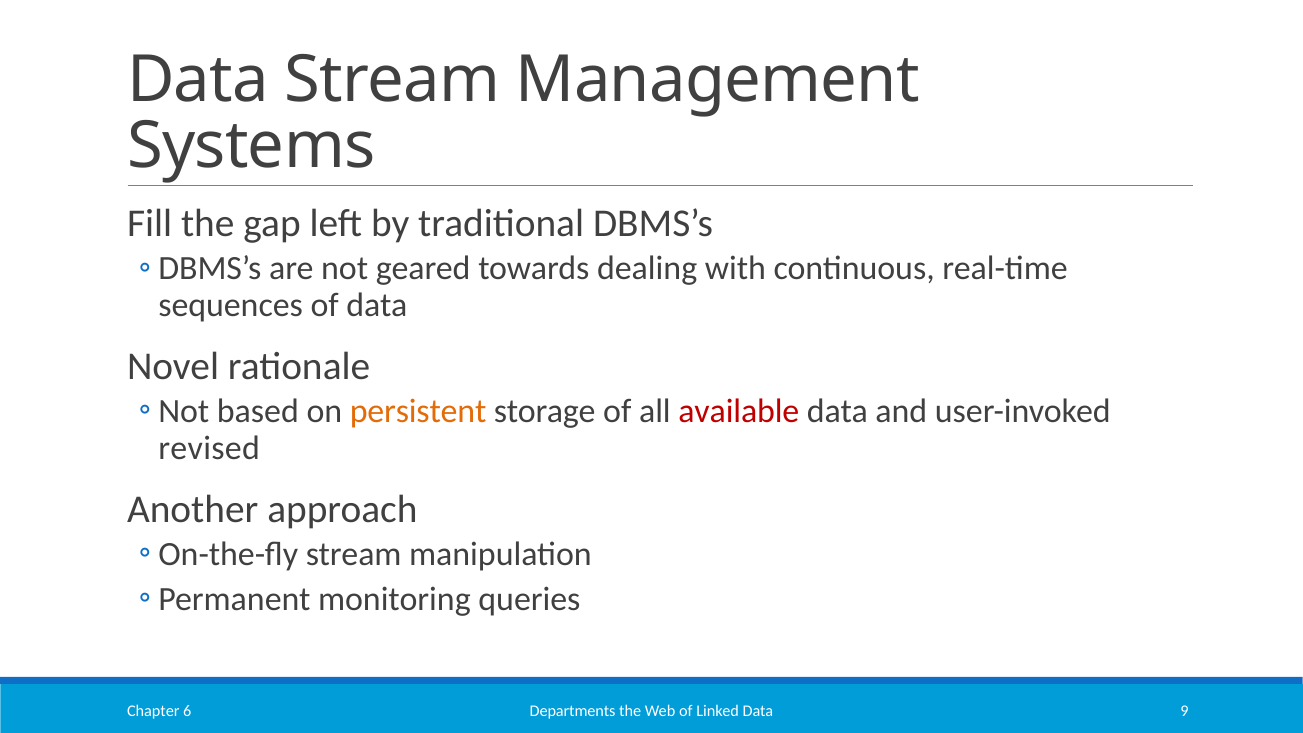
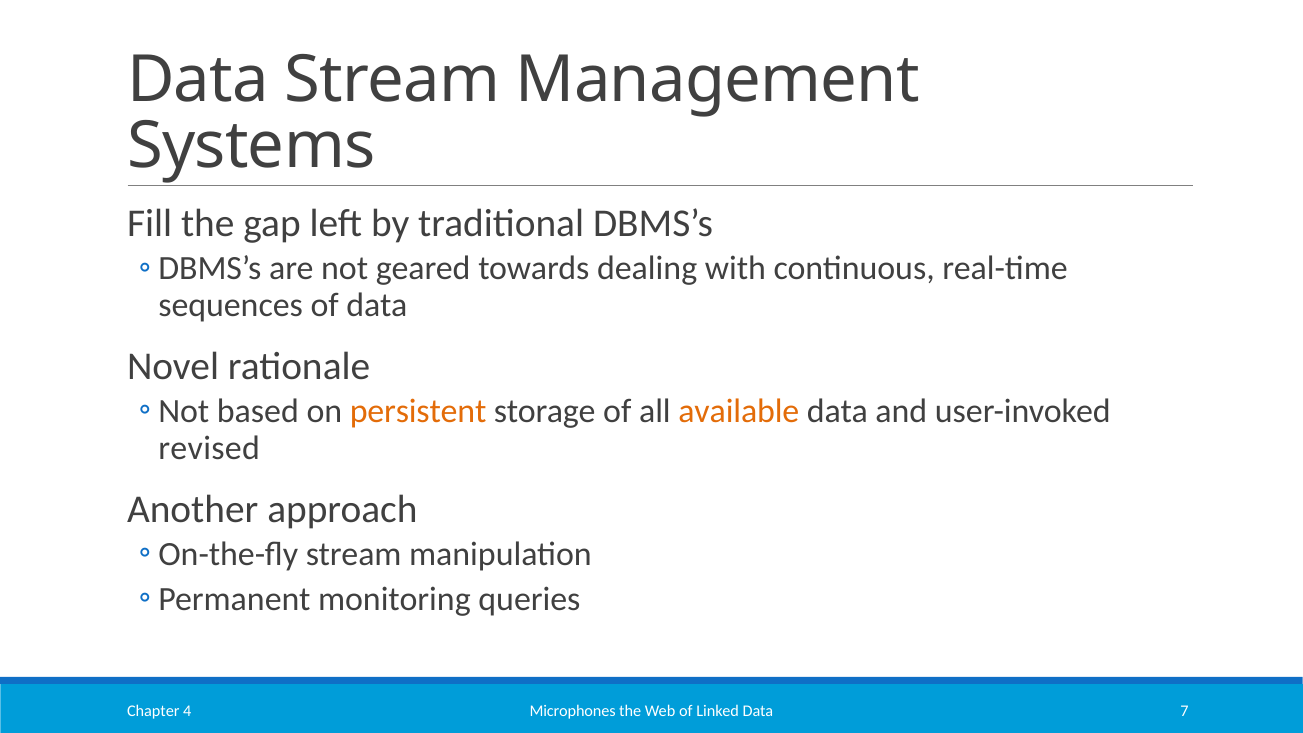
available colour: red -> orange (739, 411)
Departments: Departments -> Microphones (573, 711)
9: 9 -> 7 (1185, 711)
6: 6 -> 4 (187, 711)
